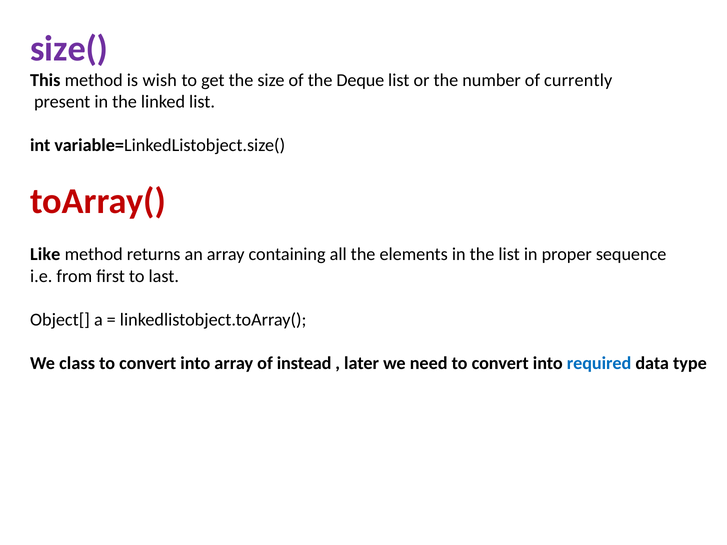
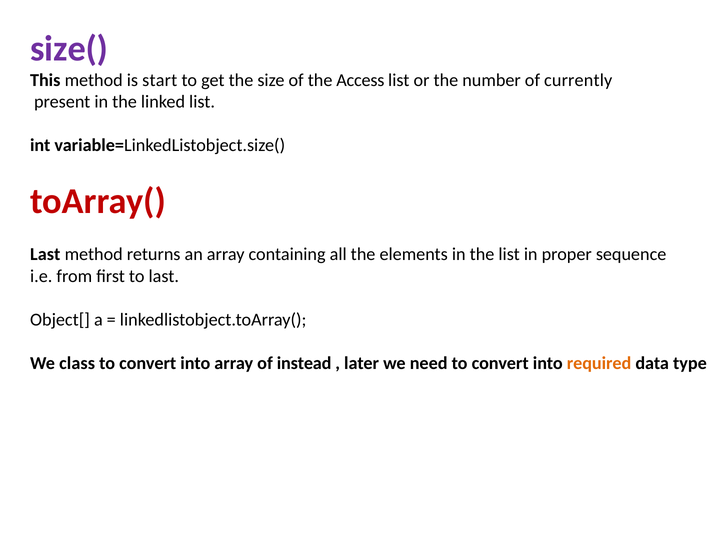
wish: wish -> start (160, 80)
Deque: Deque -> Access (360, 80)
Like: Like -> Last (45, 255)
required colour: blue -> orange (599, 364)
